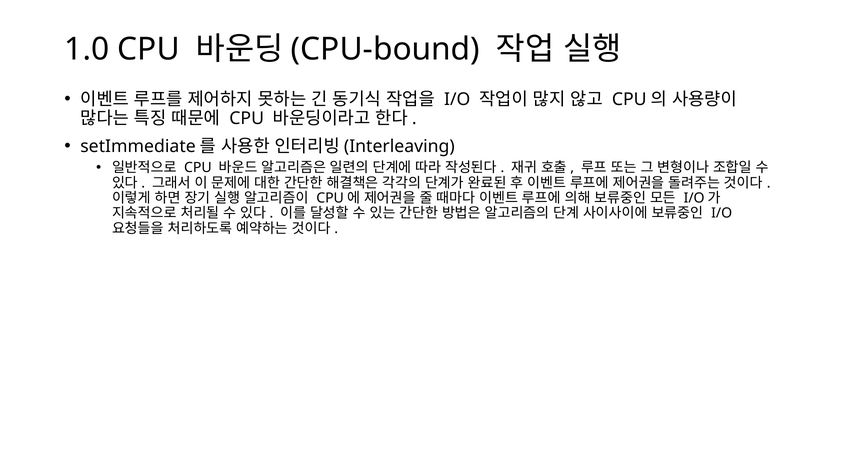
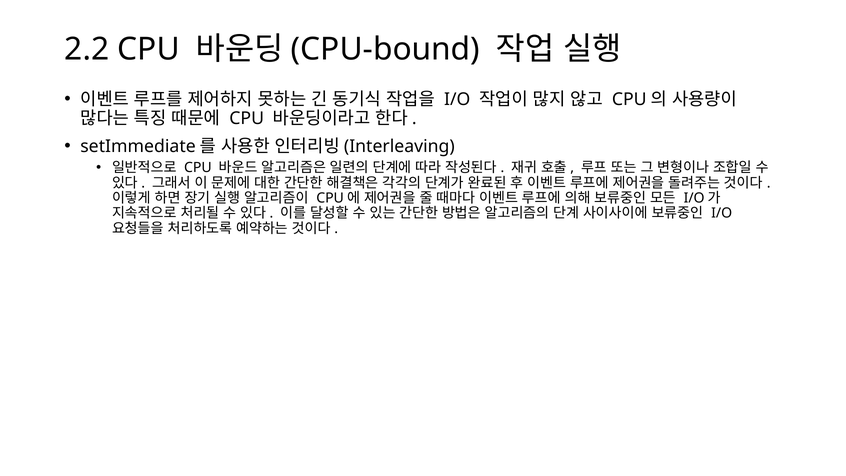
1.0: 1.0 -> 2.2 (87, 49)
